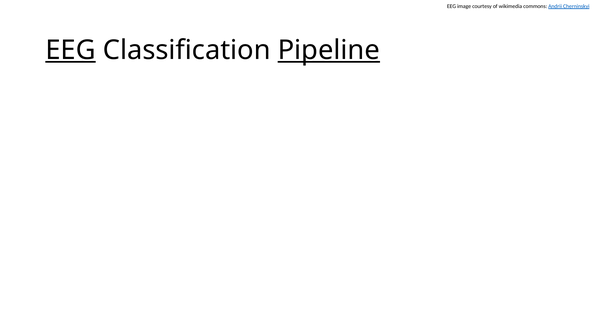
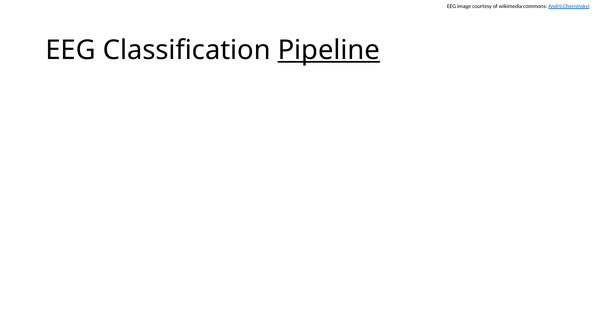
EEG underline: present -> none (71, 50)
